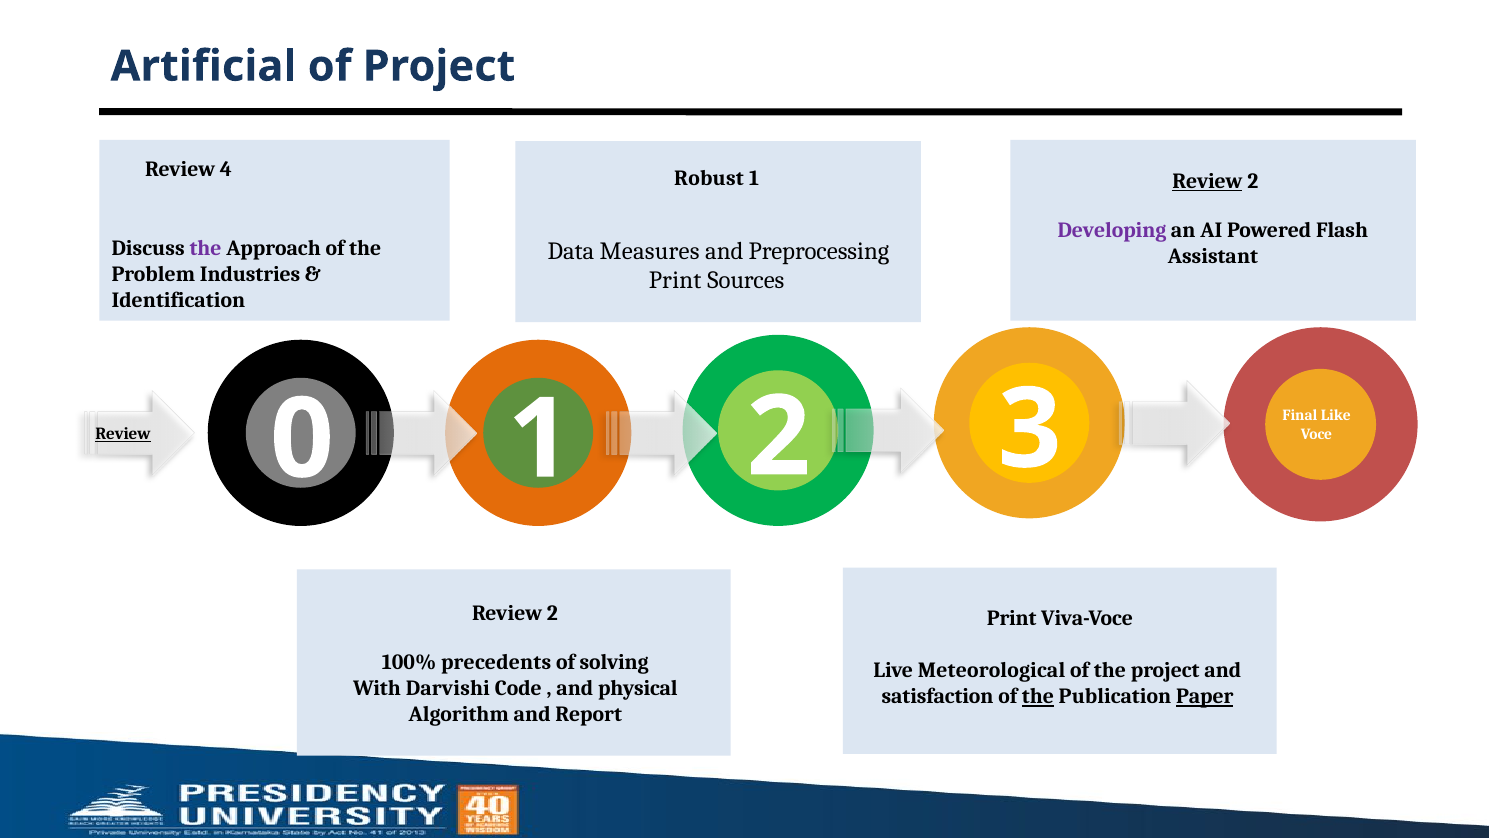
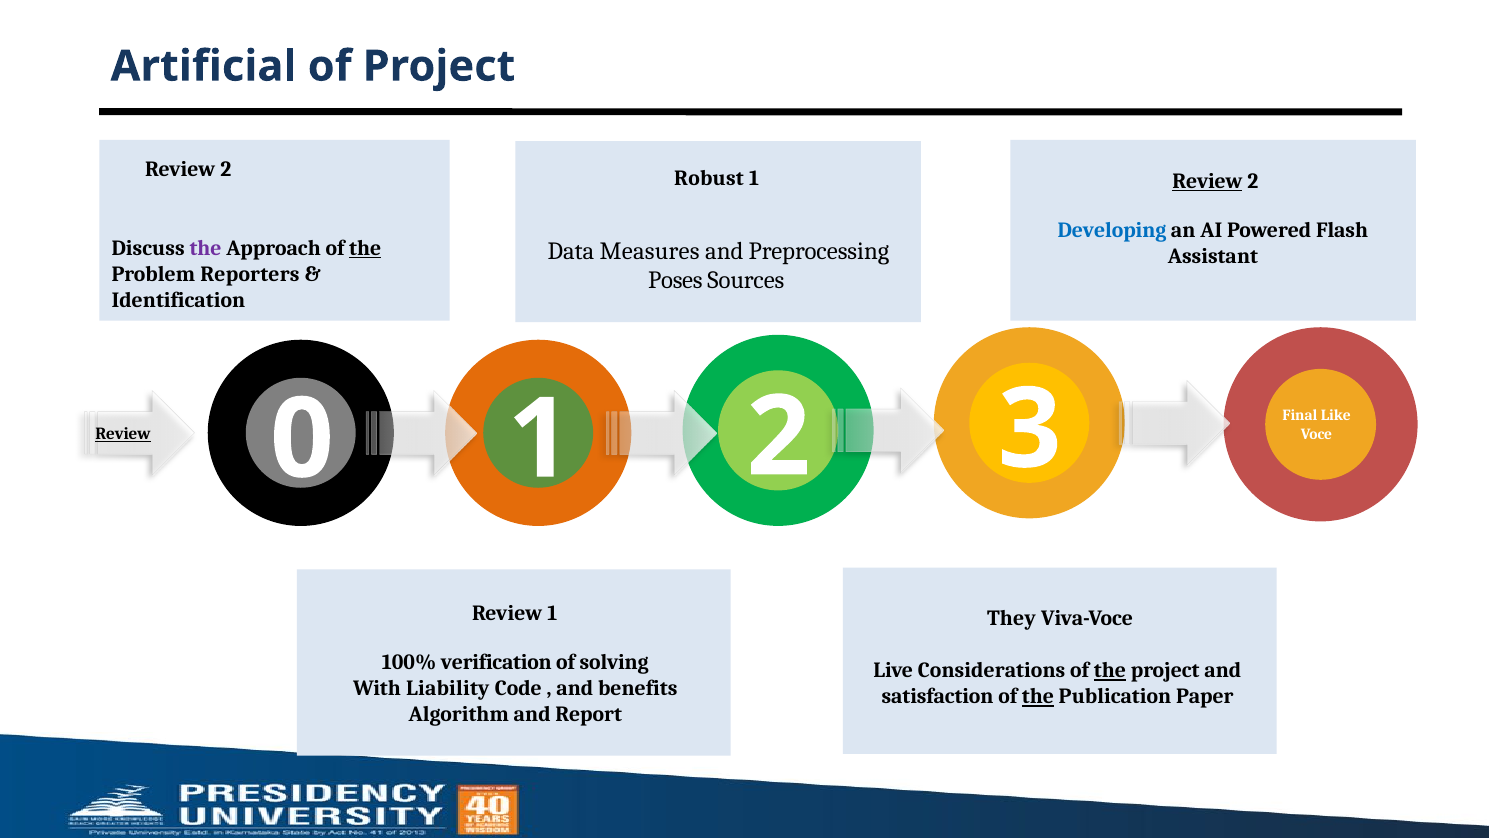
4: 4 -> 2 (226, 170)
Developing colour: purple -> blue (1112, 230)
the underline: none -> present (365, 248)
Industries: Industries -> Reporters (250, 274)
Print: Print -> Poses (675, 281)
2: 2 -> 1 (552, 613)
Print: Print -> They (1011, 618)
precedents: precedents -> verification (496, 662)
Meteorological: Meteorological -> Considerations (992, 670)
the underline: none -> present (1110, 670)
Darvishi: Darvishi -> Liability (448, 688)
physical: physical -> benefits (638, 688)
Paper underline: present -> none (1205, 696)
